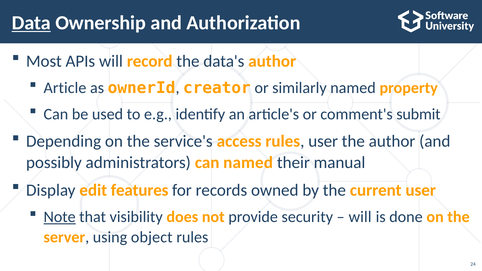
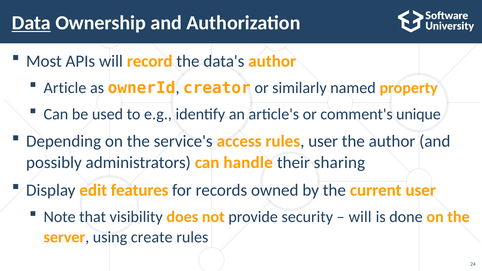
submit: submit -> unique (418, 114)
can named: named -> handle (248, 163)
manual: manual -> sharing (339, 163)
Note underline: present -> none (60, 217)
object: object -> create (152, 237)
